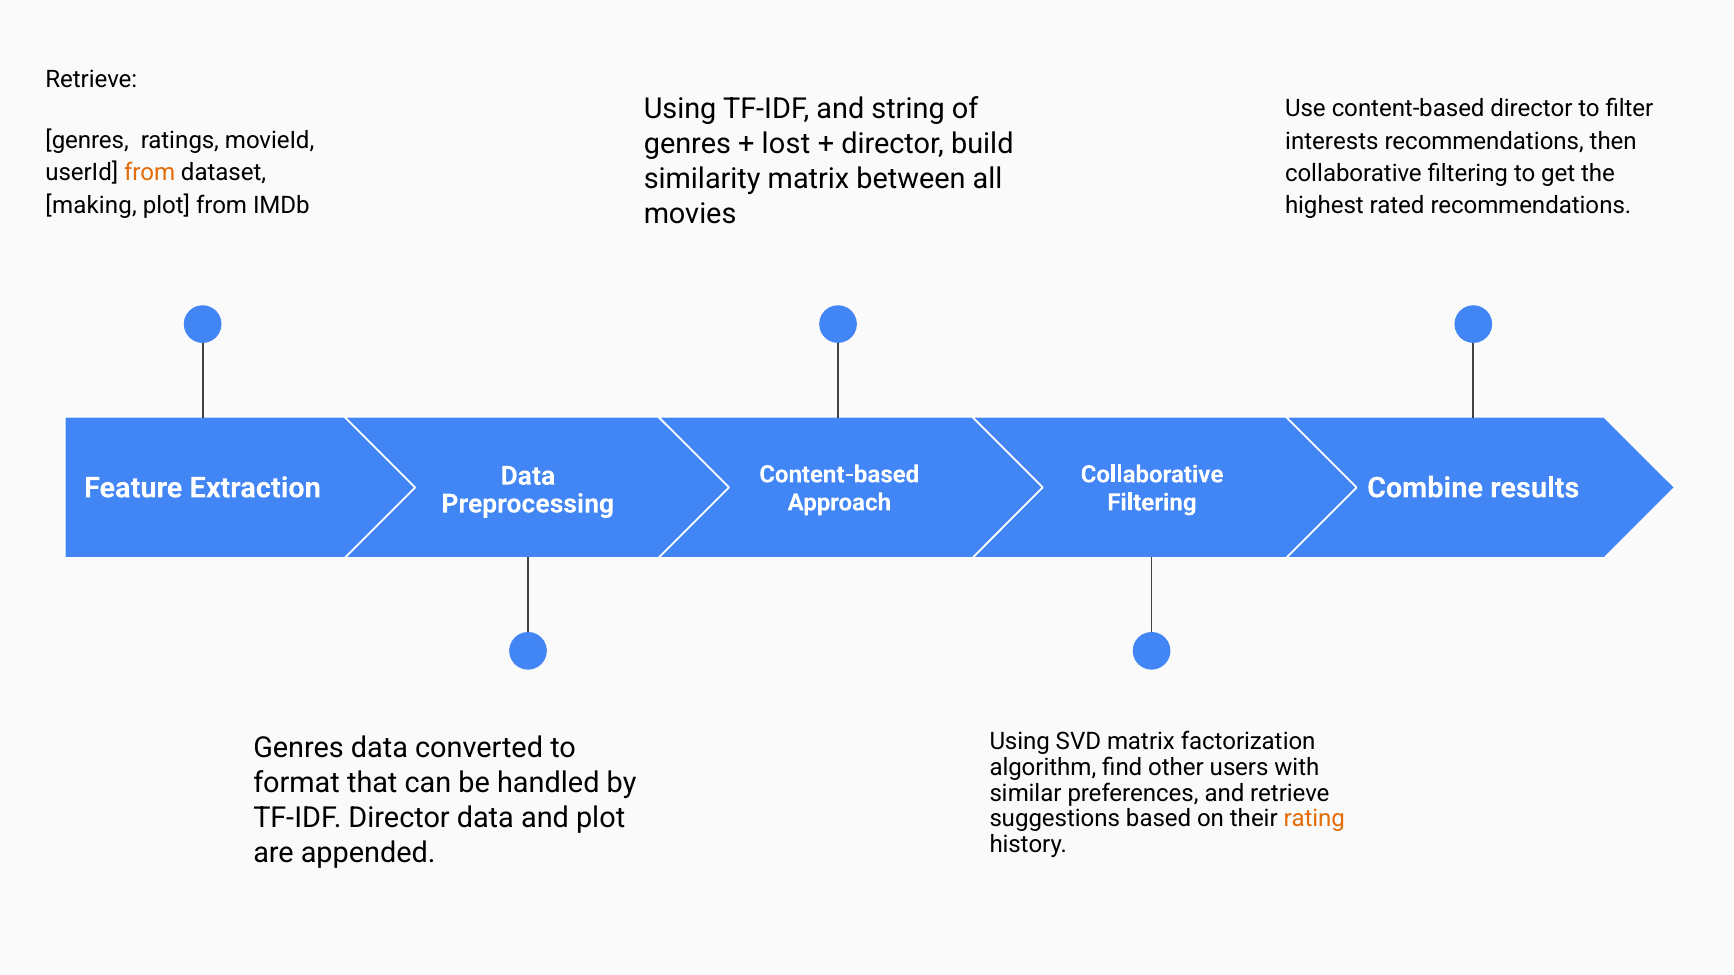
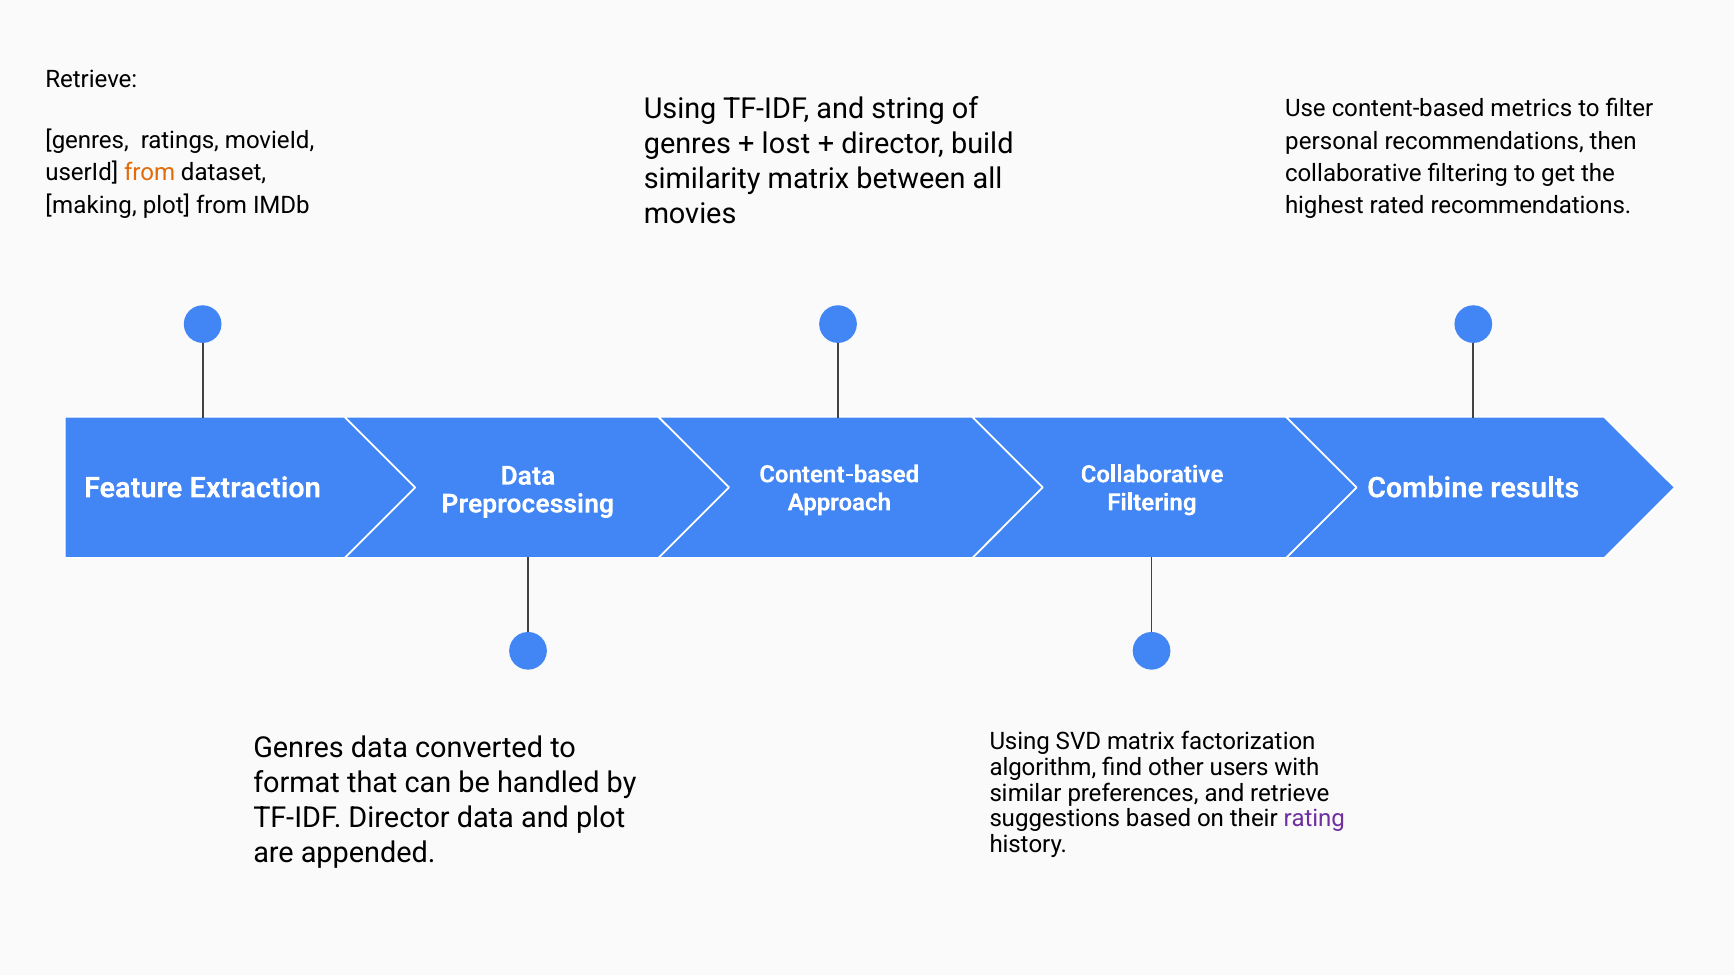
content-based director: director -> metrics (1531, 109)
interests: interests -> personal (1332, 141)
rating colour: orange -> purple (1314, 819)
